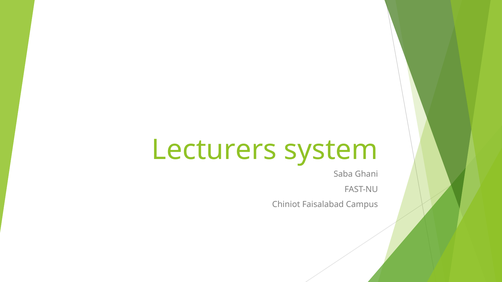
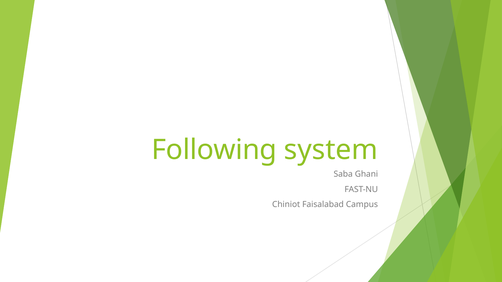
Lecturers: Lecturers -> Following (214, 150)
